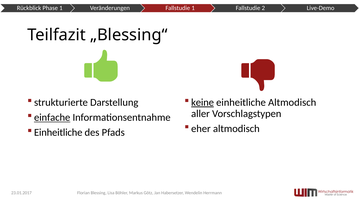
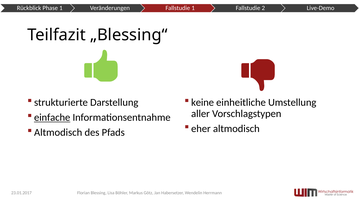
keine underline: present -> none (203, 102)
einheitliche Altmodisch: Altmodisch -> Umstellung (292, 102)
Einheitliche: Einheitliche -> Altmodisch (58, 132)
